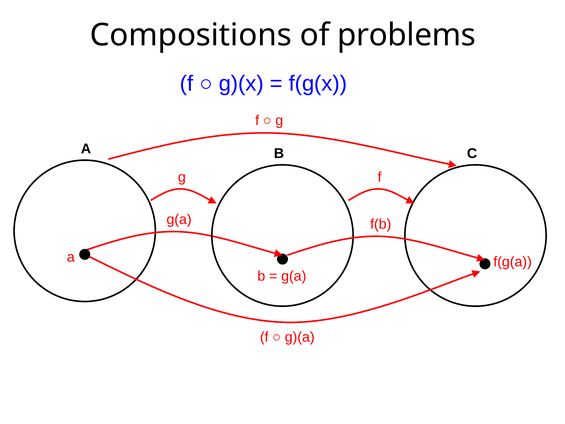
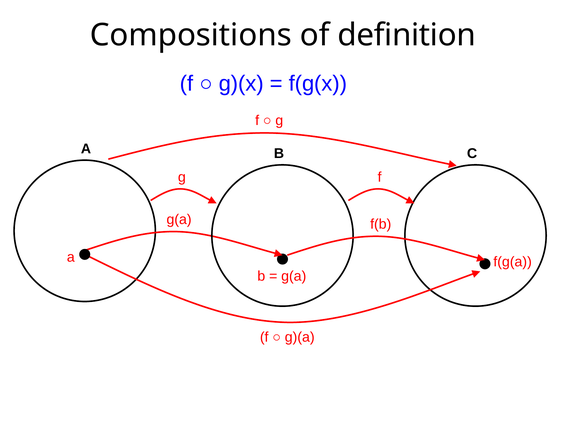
problems: problems -> definition (407, 35)
